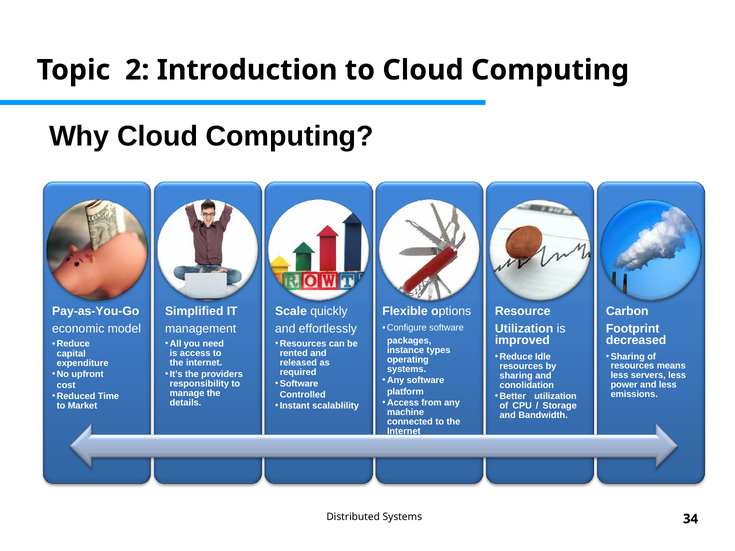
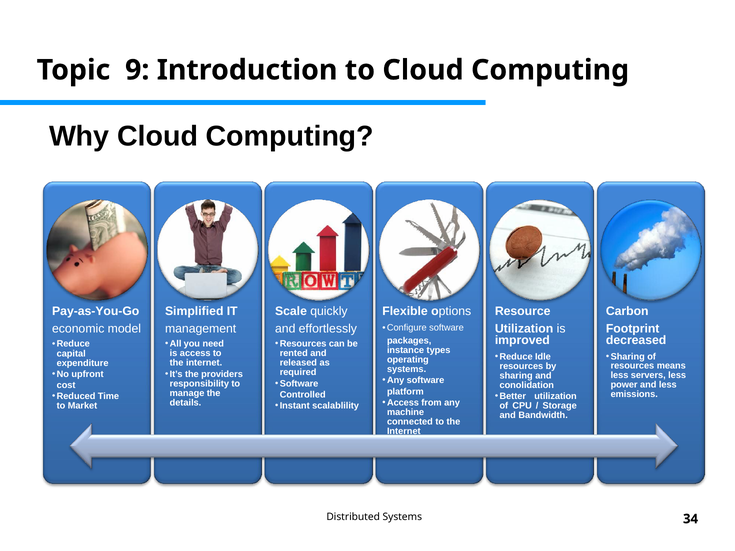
2: 2 -> 9 (137, 70)
